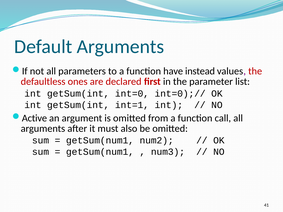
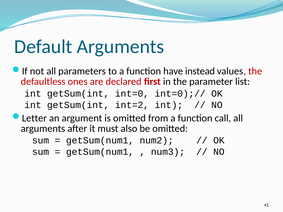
int=1: int=1 -> int=2 (132, 105)
Active: Active -> Letter (34, 118)
